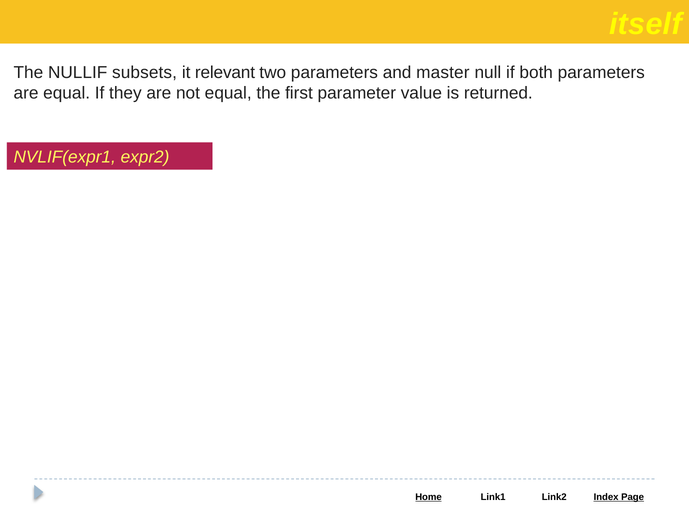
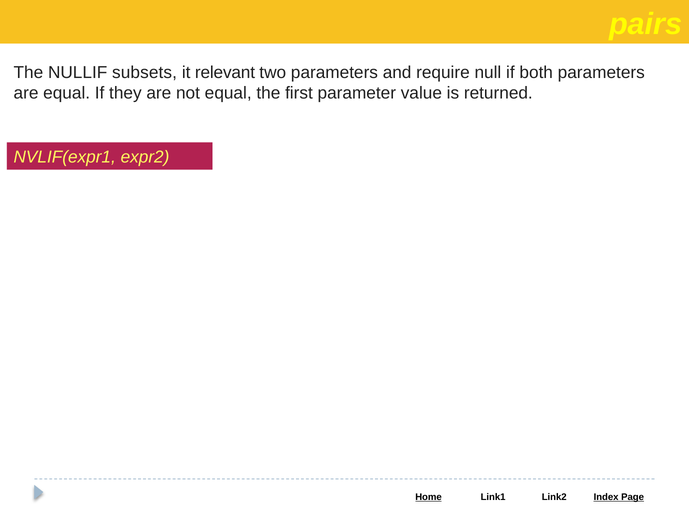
itself: itself -> pairs (646, 24)
master: master -> require (443, 72)
